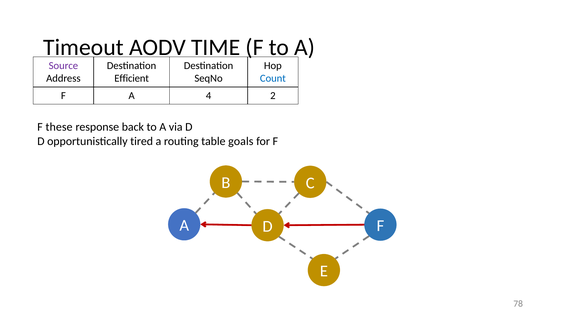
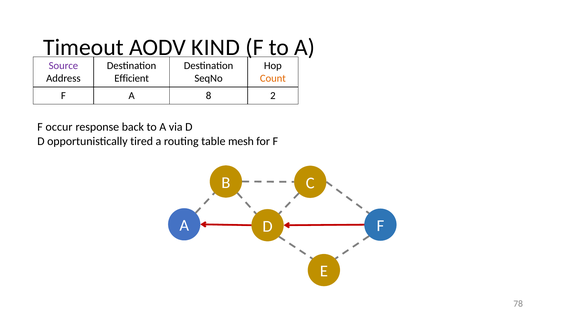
TIME: TIME -> KIND (216, 48)
Count colour: blue -> orange (273, 79)
4: 4 -> 8 (209, 96)
these: these -> occur (59, 127)
goals: goals -> mesh (241, 141)
